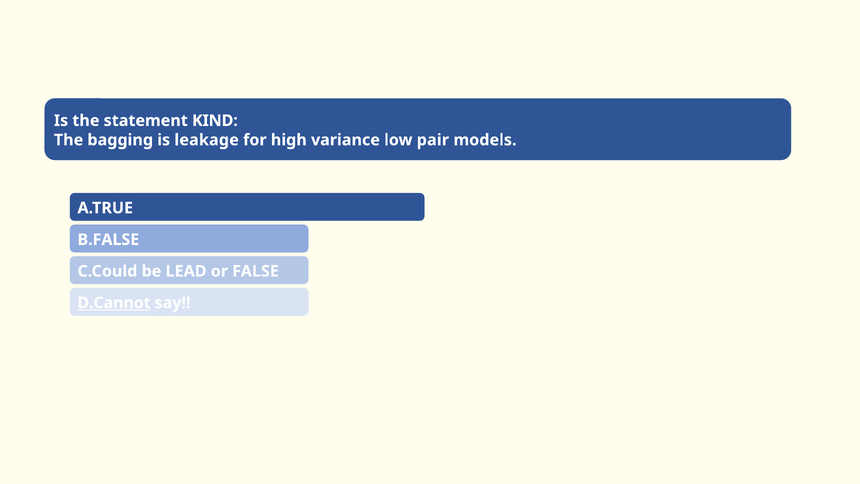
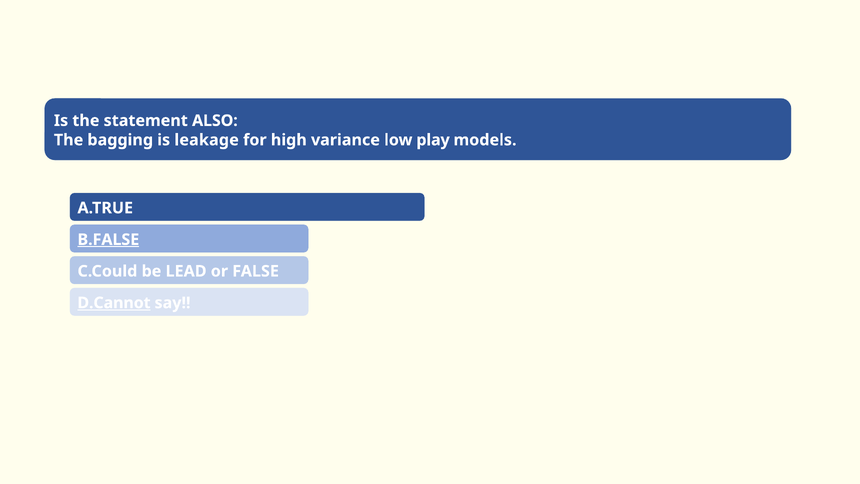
KIND: KIND -> ALSO (215, 121)
pair: pair -> play (433, 140)
B.FALSE underline: none -> present (108, 239)
